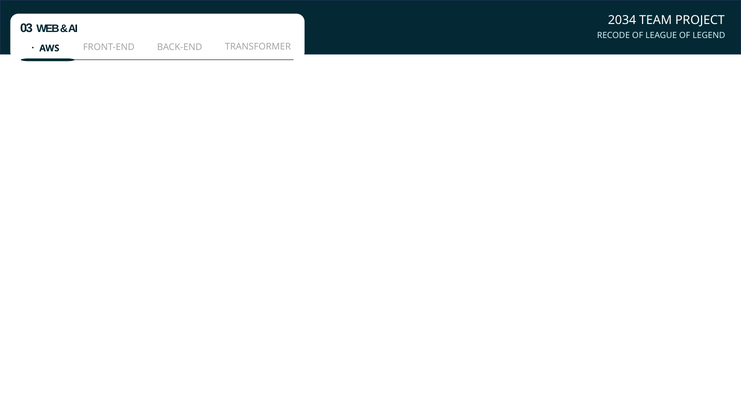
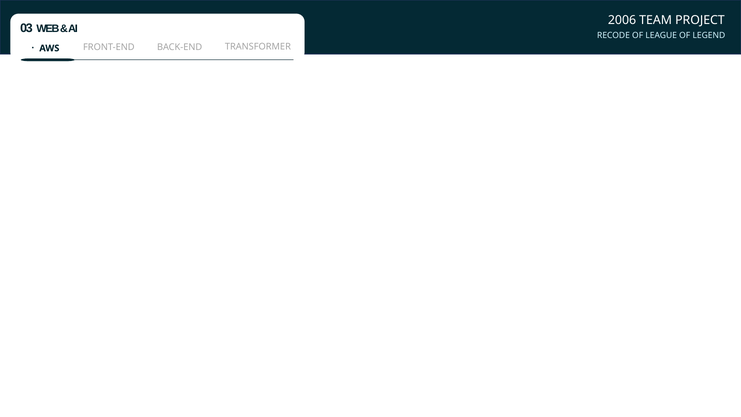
2034: 2034 -> 2006 (622, 20)
